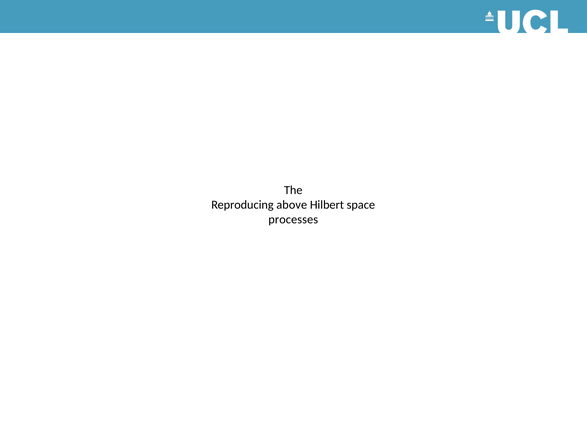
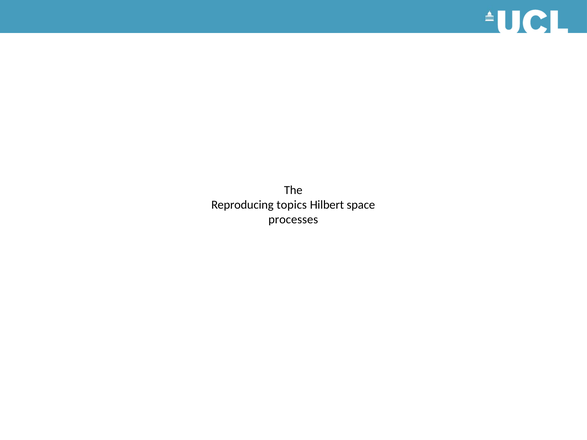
above: above -> topics (292, 205)
